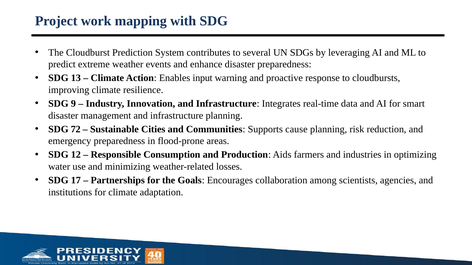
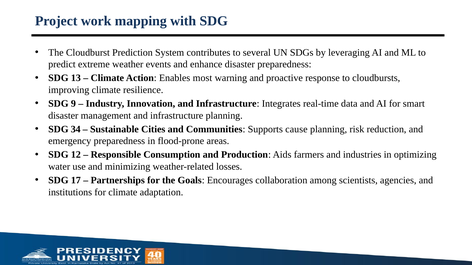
input: input -> most (202, 78)
72: 72 -> 34 (76, 129)
